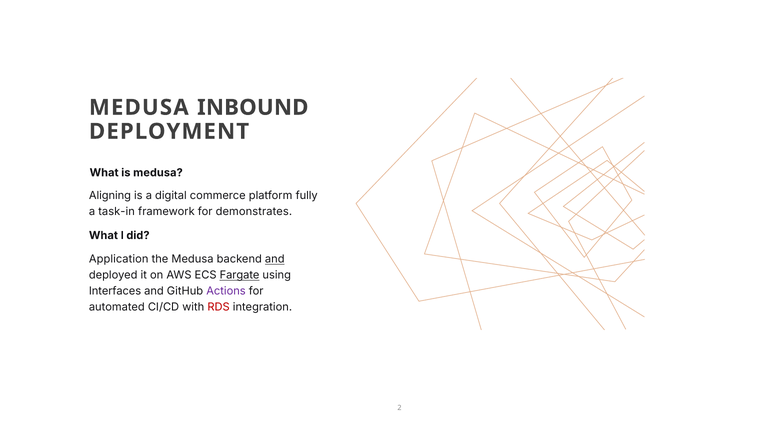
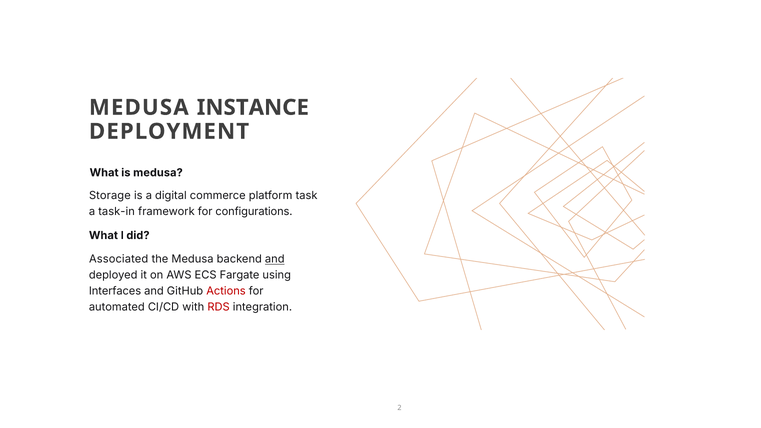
INBOUND: INBOUND -> INSTANCE (253, 107)
Aligning: Aligning -> Storage (110, 195)
fully: fully -> task (307, 195)
demonstrates: demonstrates -> configurations (254, 211)
Application: Application -> Associated (119, 259)
Fargate underline: present -> none (240, 275)
Actions colour: purple -> red (226, 291)
